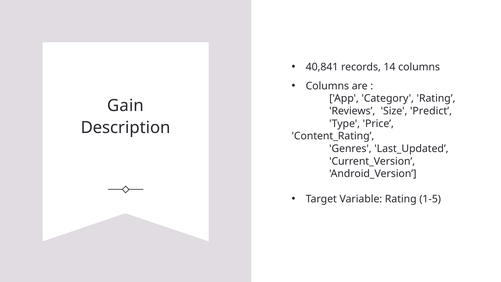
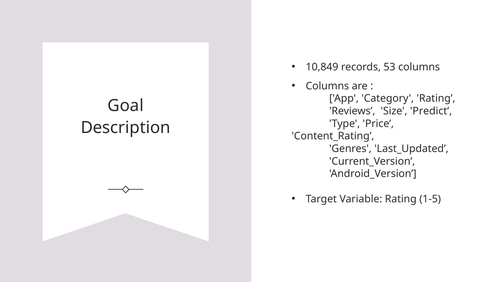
40,841: 40,841 -> 10,849 (322, 67)
14: 14 -> 53 (389, 67)
Gain: Gain -> Goal (126, 106)
